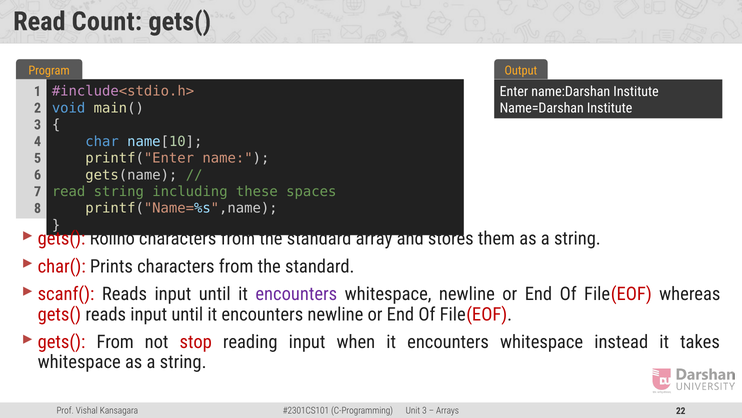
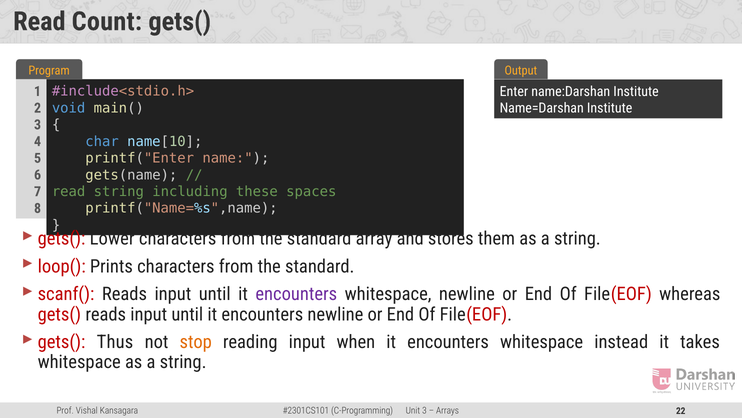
Rollno: Rollno -> Lower (112, 238)
char(: char( -> loop( (62, 266)
gets( From: From -> Thus (115, 342)
stop colour: red -> orange (196, 342)
